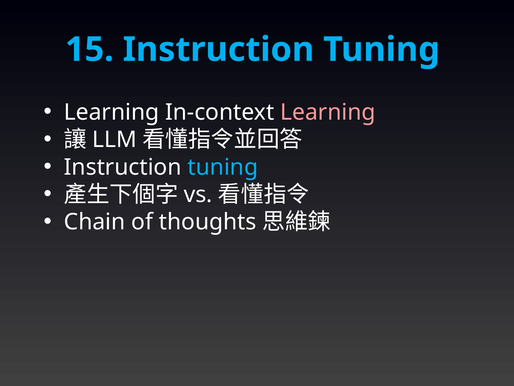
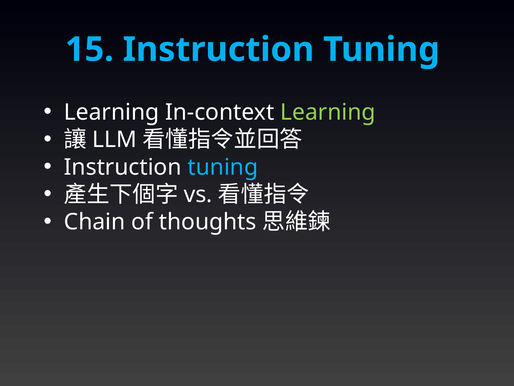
Learning colour: pink -> light green (328, 112)
